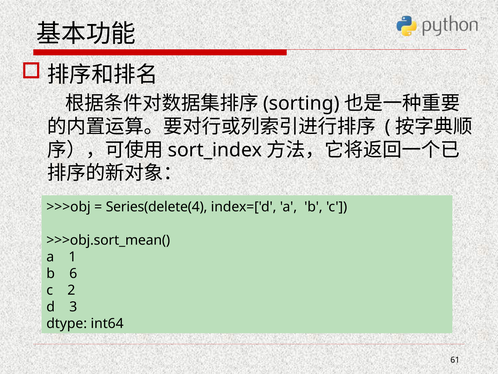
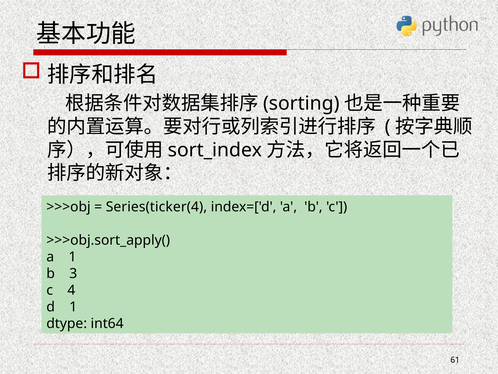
Series(delete(4: Series(delete(4 -> Series(ticker(4 (156, 207)
>>>obj.sort_mean(: >>>obj.sort_mean( -> >>>obj.sort_apply( (108, 240)
6: 6 -> 3 (73, 273)
2: 2 -> 4 (71, 290)
d 3: 3 -> 1 (73, 306)
